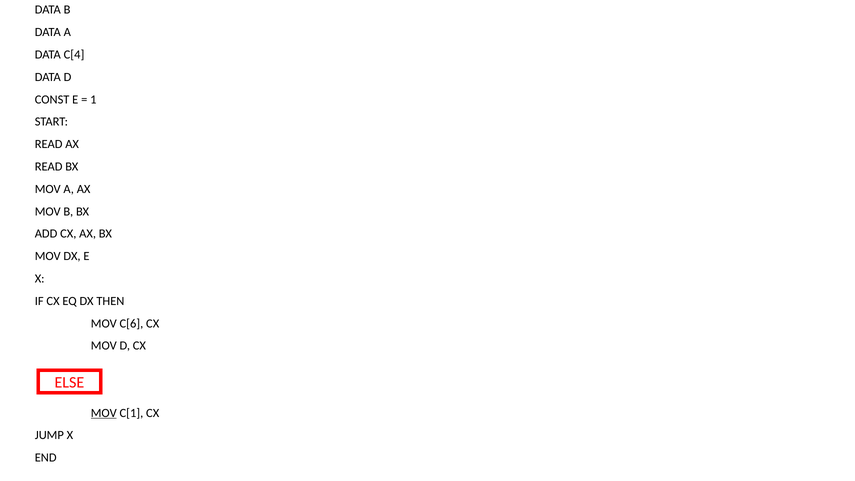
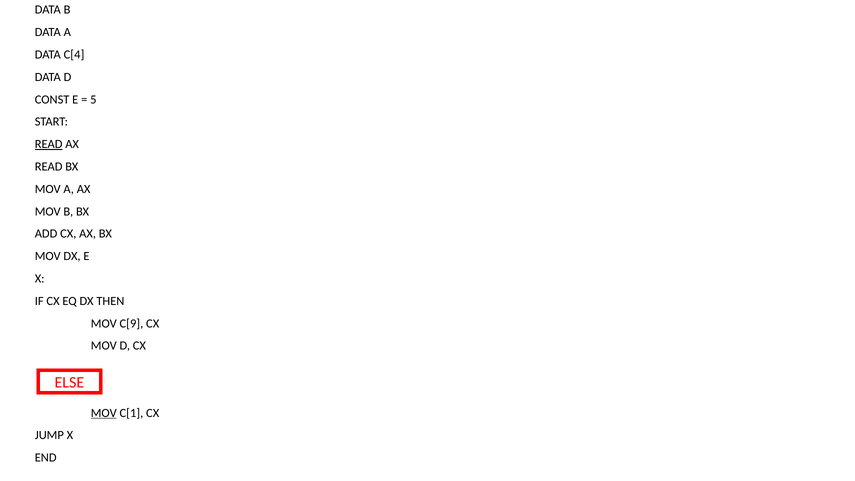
1: 1 -> 5 (93, 99)
READ underline: none -> present (49, 144)
C[6: C[6 -> C[9 (131, 323)
